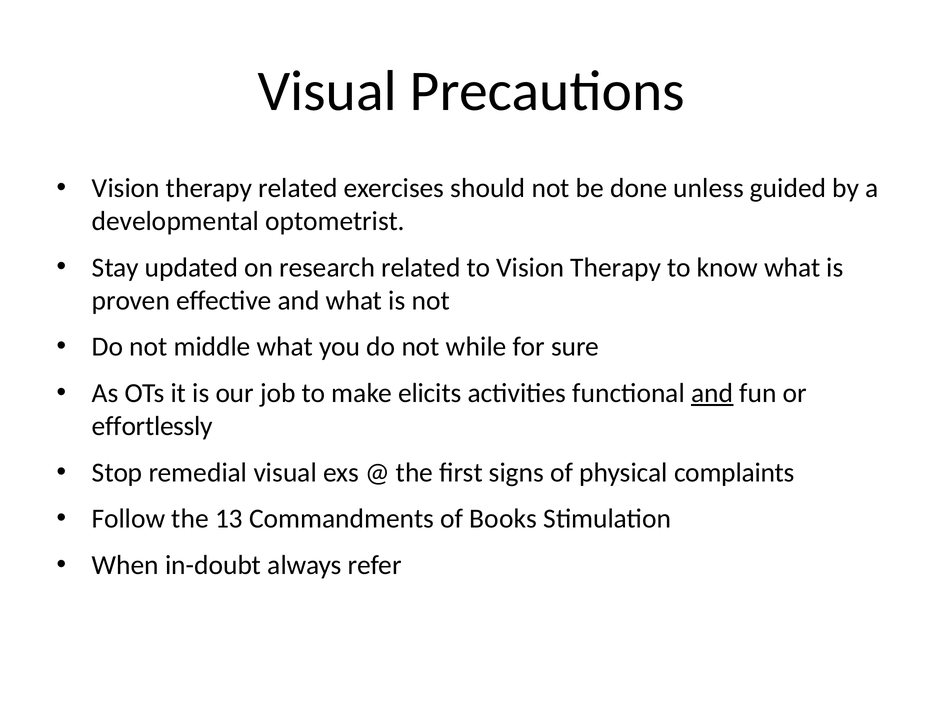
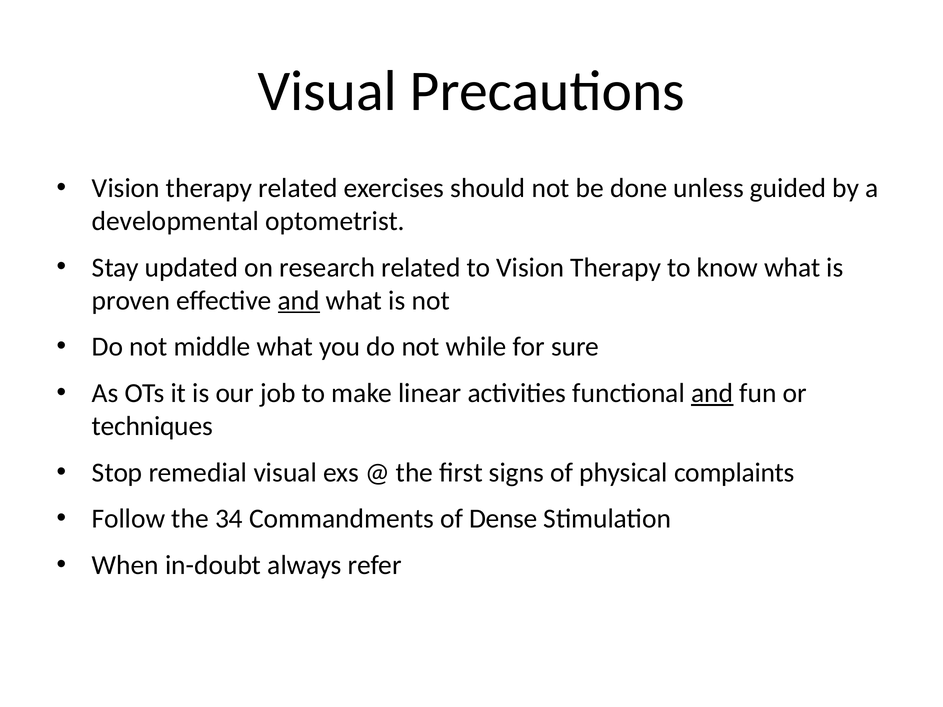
and underline: none -> present (299, 301)
elicits: elicits -> linear (430, 393)
effortlessly: effortlessly -> techniques (152, 426)
13: 13 -> 34 (229, 519)
Books: Books -> Dense (503, 519)
